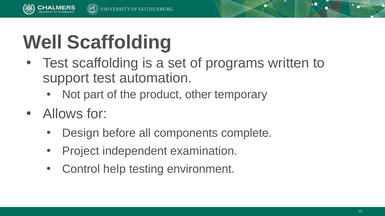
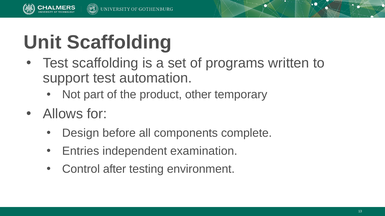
Well: Well -> Unit (43, 43)
Project: Project -> Entries (81, 151)
help: help -> after (115, 169)
